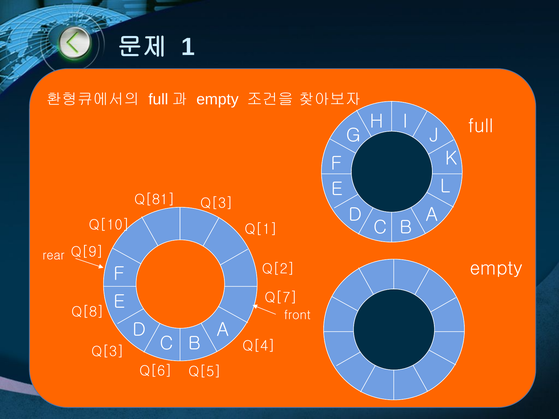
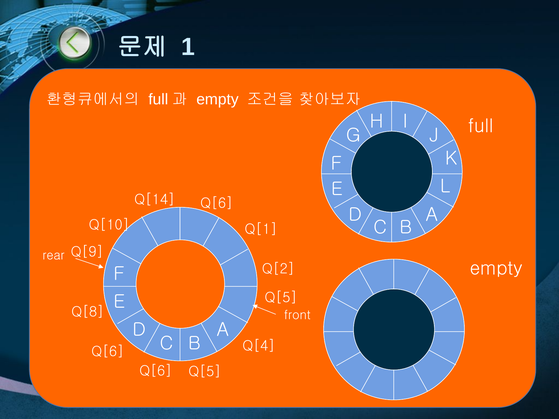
Q[81: Q[81 -> Q[14 (155, 200)
Q[3: Q[3 -> Q[6 (217, 203)
Q[7: Q[7 -> Q[5 (281, 298)
Q[3: Q[3 -> Q[6 (108, 352)
